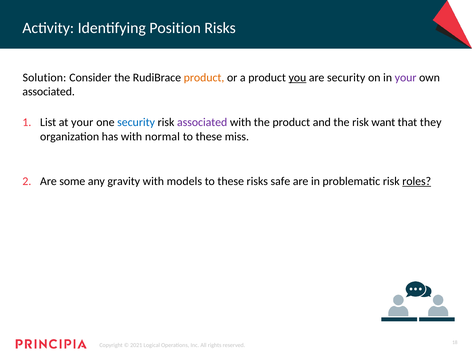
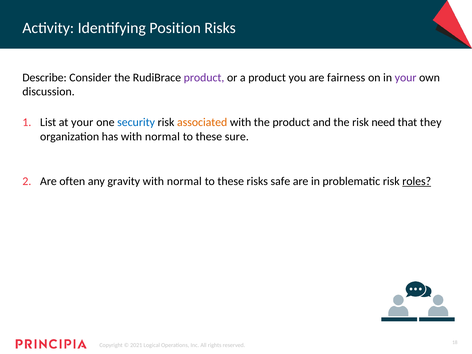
Solution: Solution -> Describe (45, 77)
product colour: orange -> purple (204, 77)
you underline: present -> none (297, 77)
are security: security -> fairness (346, 77)
associated: associated -> discussion (49, 92)
associated colour: purple -> orange (202, 122)
want: want -> need (383, 122)
miss: miss -> sure (237, 136)
some: some -> often (72, 181)
models: models -> normal (184, 181)
